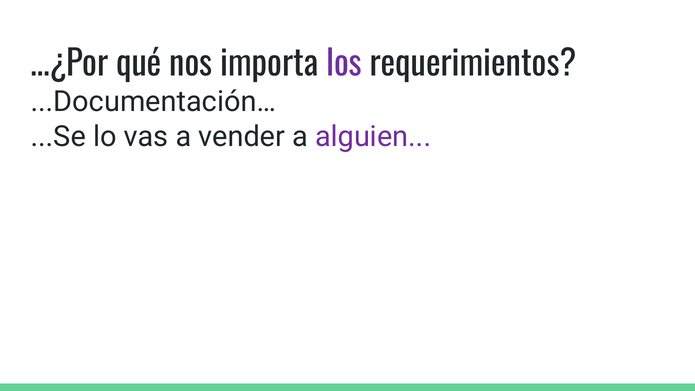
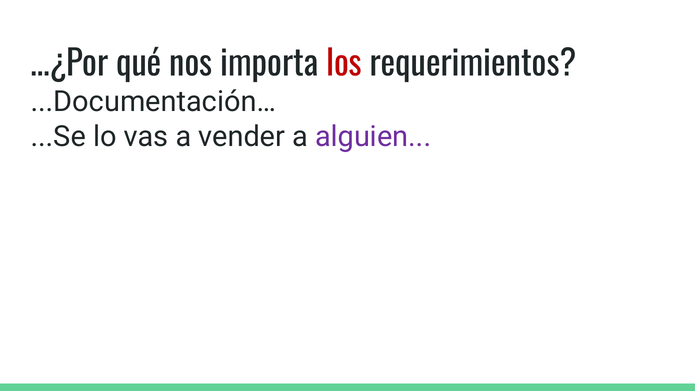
los colour: purple -> red (344, 64)
